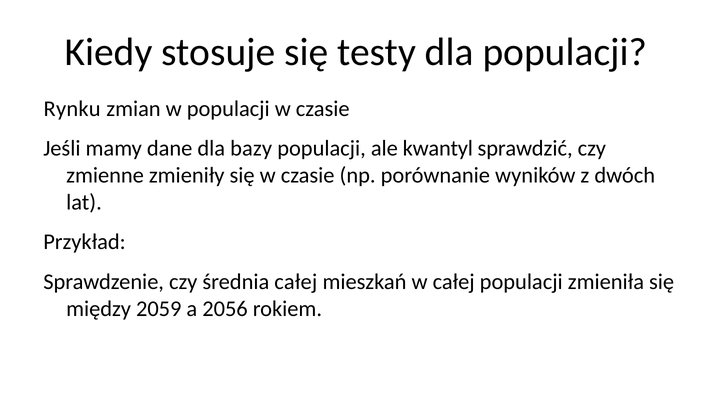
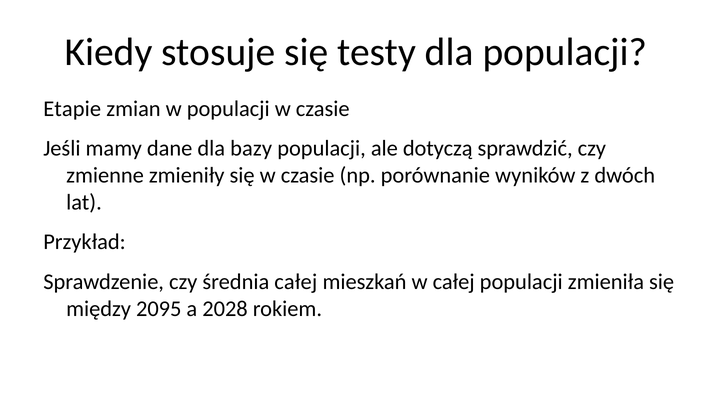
Rynku: Rynku -> Etapie (72, 109)
kwantyl: kwantyl -> dotyczą (438, 149)
2059: 2059 -> 2095 (159, 309)
2056: 2056 -> 2028 (225, 309)
